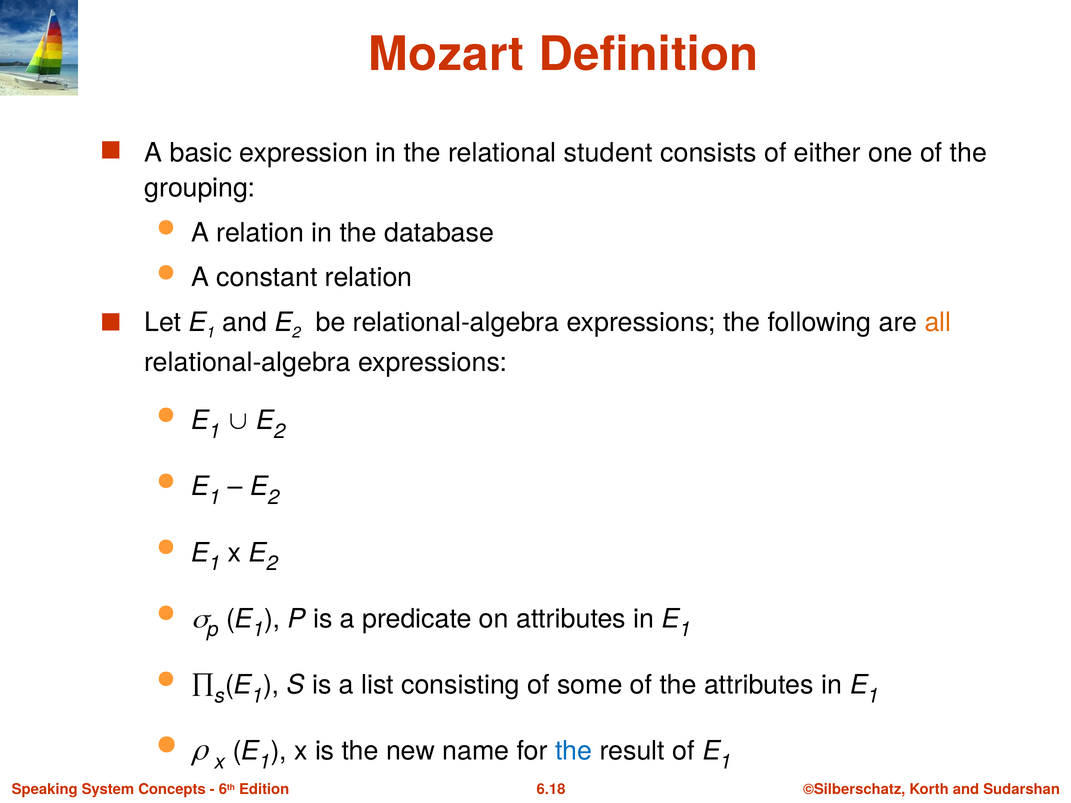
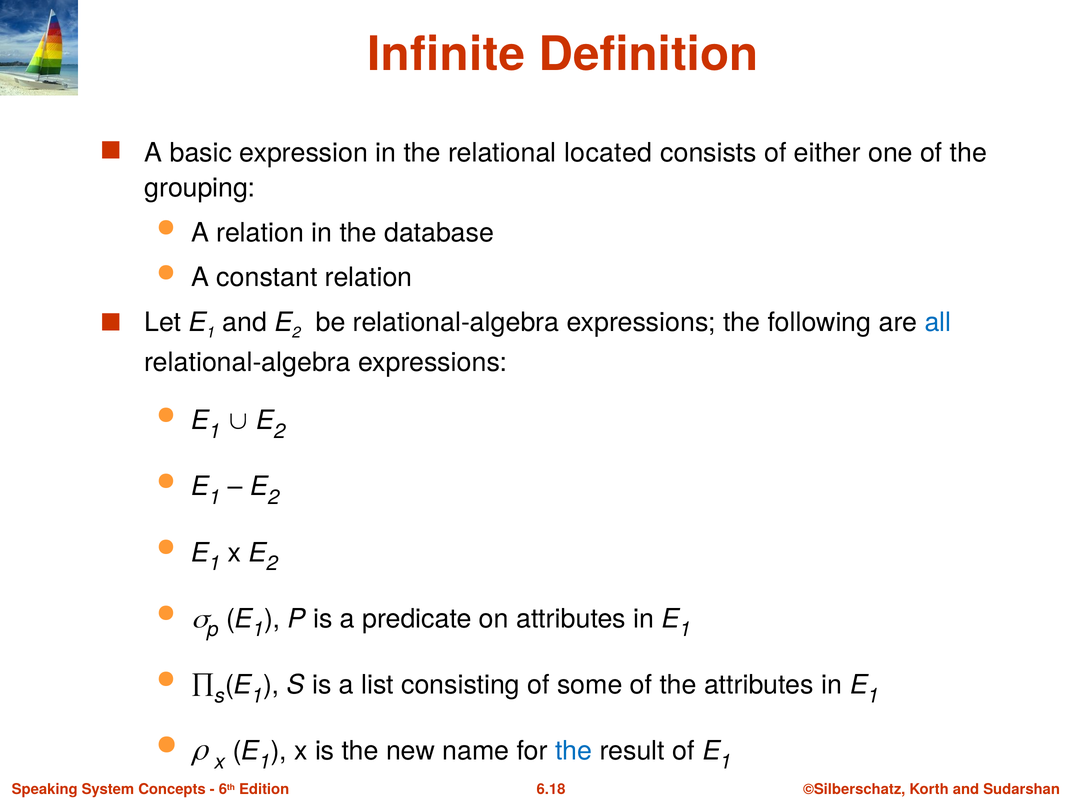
Mozart: Mozart -> Infinite (446, 54)
student: student -> located (608, 153)
all colour: orange -> blue (938, 323)
